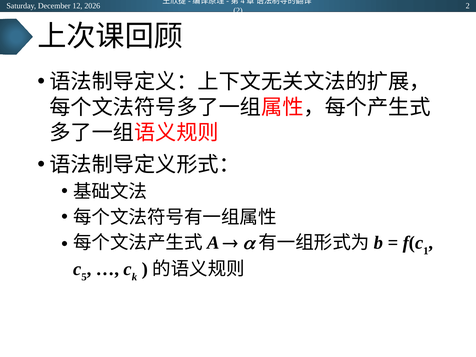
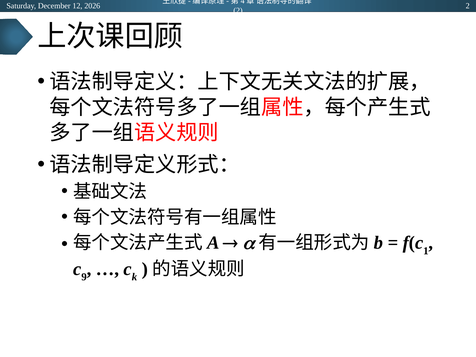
5: 5 -> 9 (84, 277)
